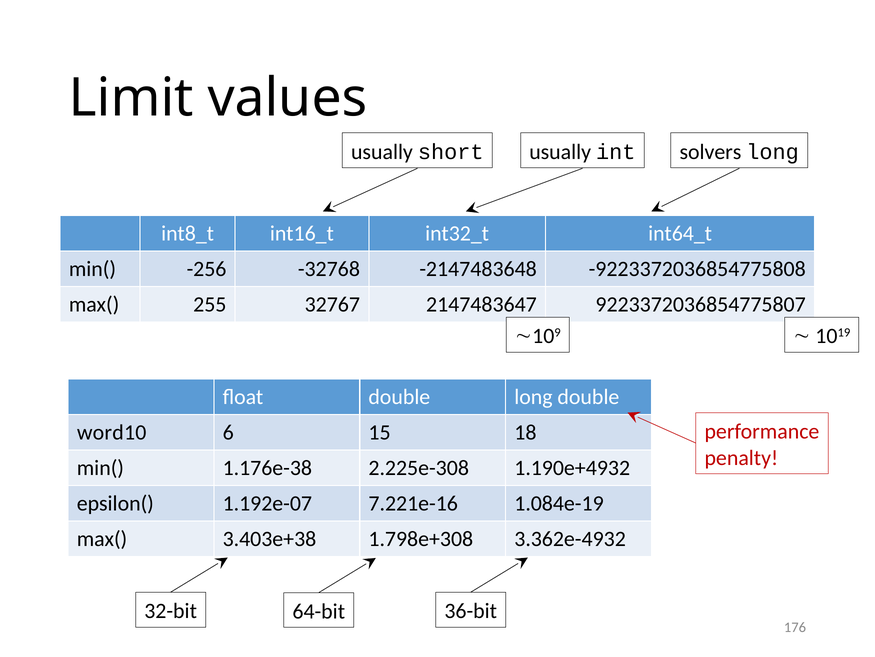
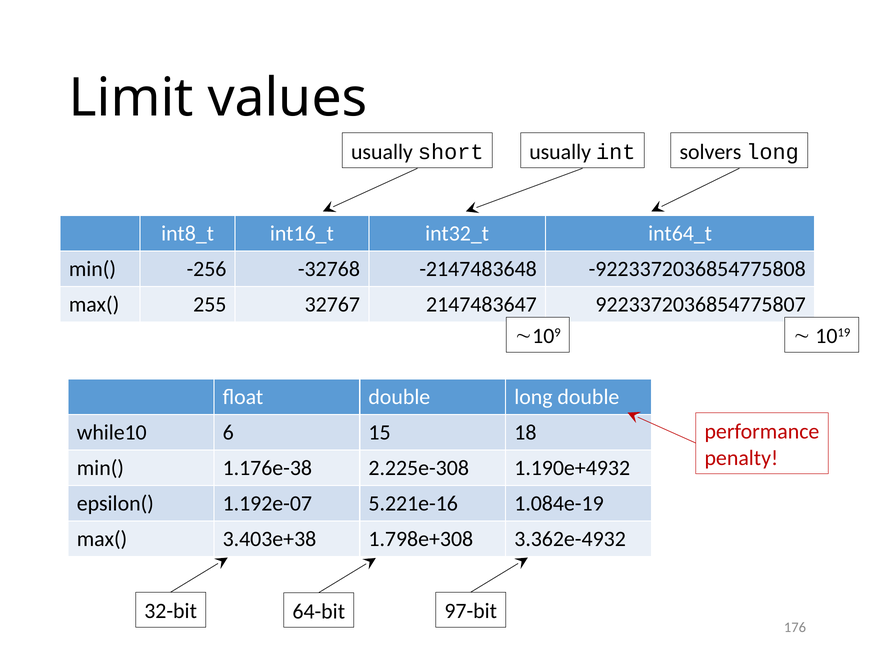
word10: word10 -> while10 (112, 432)
7.221e-16: 7.221e-16 -> 5.221e-16 (413, 503)
36-bit: 36-bit -> 97-bit (471, 610)
